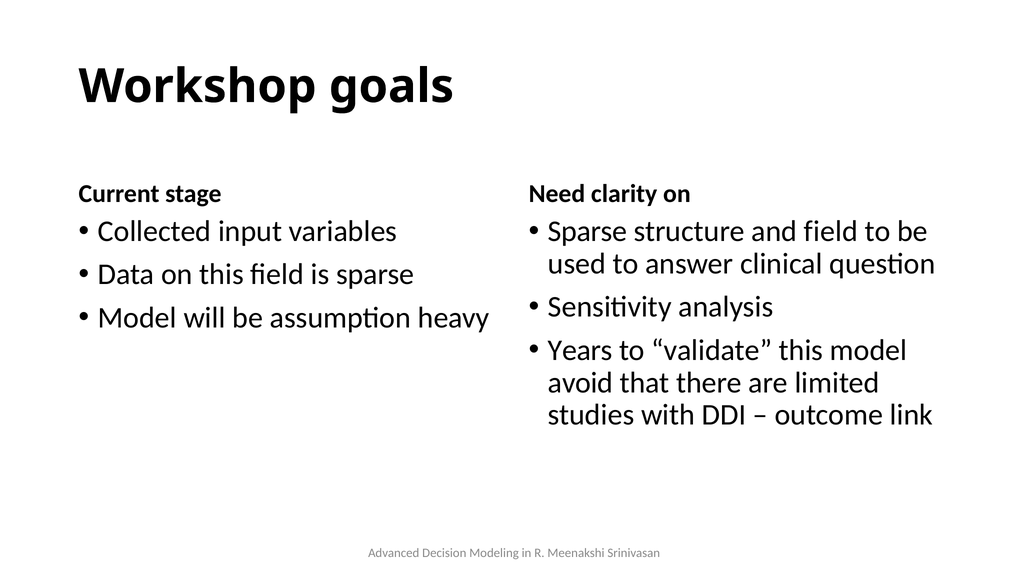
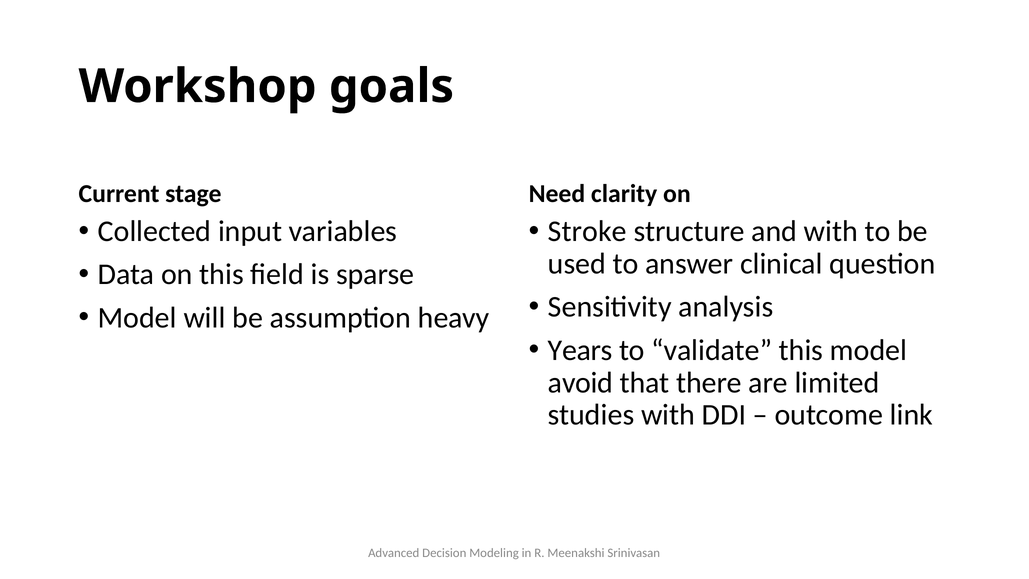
Sparse: Sparse -> Stroke (587, 231)
and field: field -> with (831, 231)
